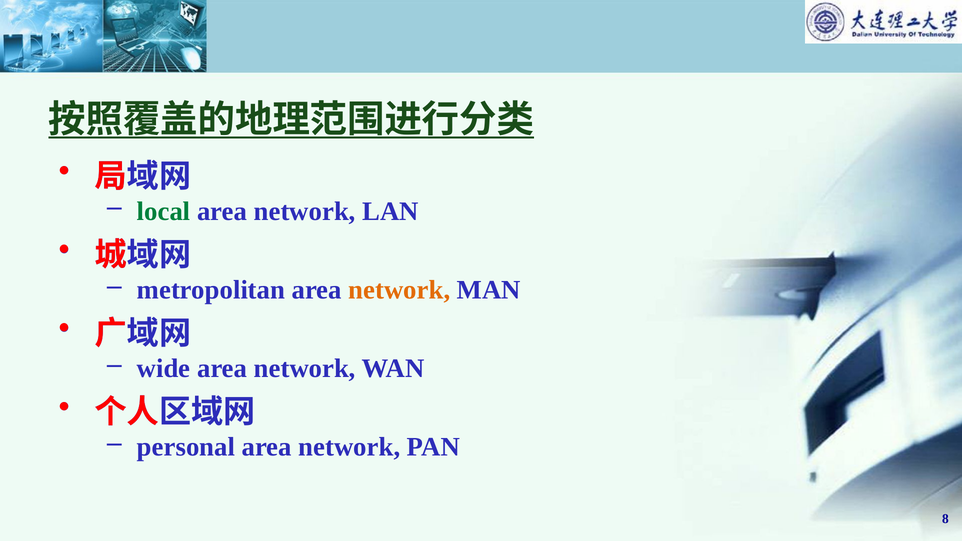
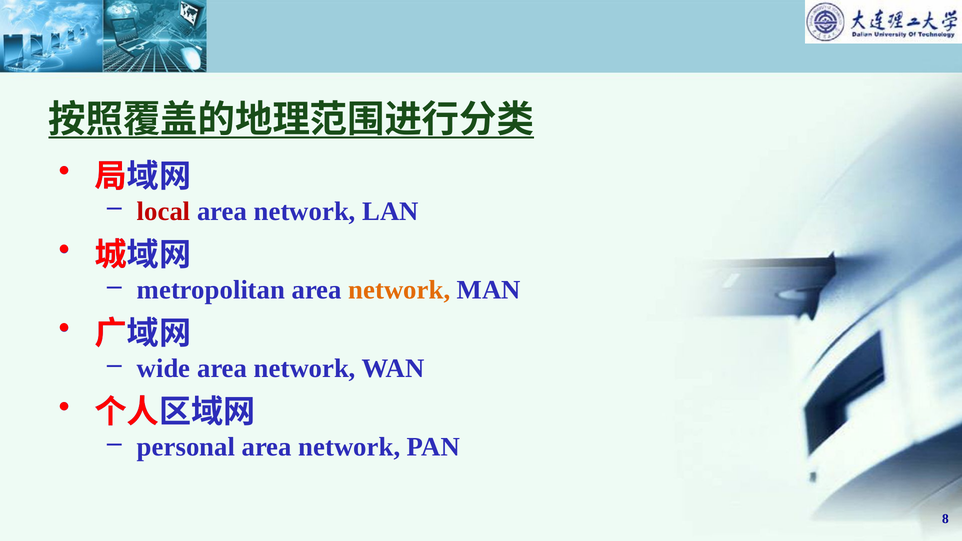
local colour: green -> red (164, 212)
